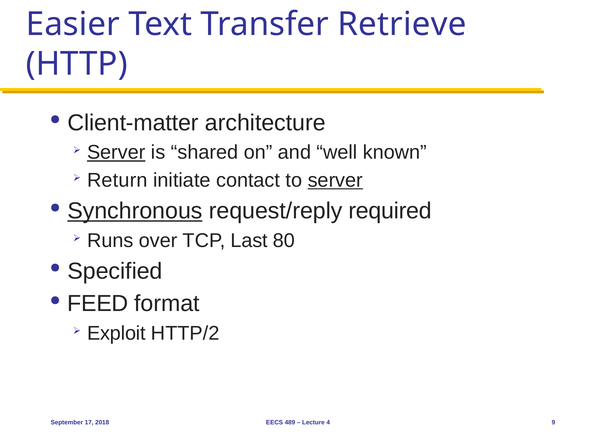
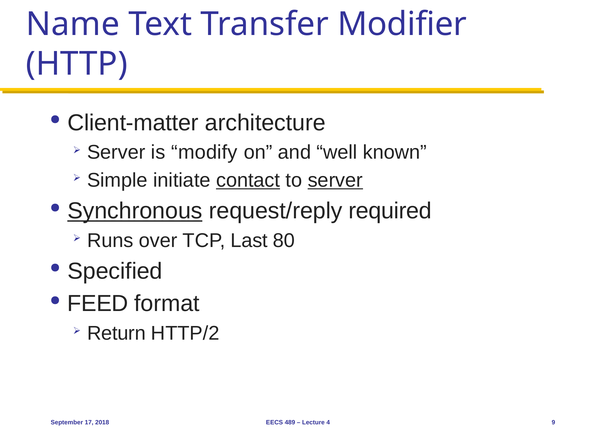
Easier: Easier -> Name (73, 24)
Retrieve: Retrieve -> Modifier (402, 24)
Server underline: present -> none (116, 152)
shared: shared -> modify (204, 152)
Return: Return -> Simple (117, 180)
contact underline: none -> present (248, 180)
Exploit: Exploit -> Return (116, 333)
